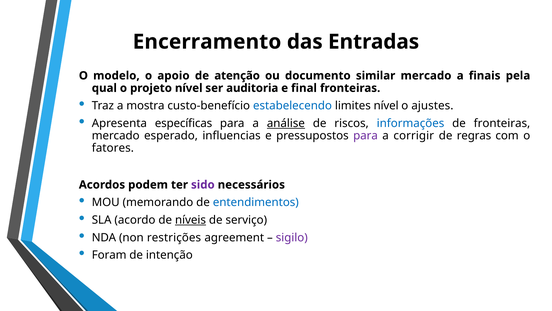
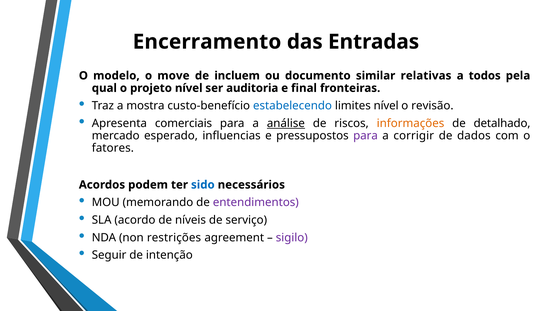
apoio: apoio -> move (173, 76)
atenção: atenção -> incluem (237, 76)
similar mercado: mercado -> relativas (426, 76)
finais: finais -> todos (485, 76)
ajustes: ajustes -> revisão (432, 106)
específicas: específicas -> comerciais (184, 123)
informações colour: blue -> orange (411, 123)
de fronteiras: fronteiras -> detalhado (502, 123)
regras: regras -> dados (474, 136)
sido colour: purple -> blue (203, 184)
entendimentos colour: blue -> purple (256, 202)
níveis underline: present -> none (190, 220)
Foram: Foram -> Seguir (109, 255)
